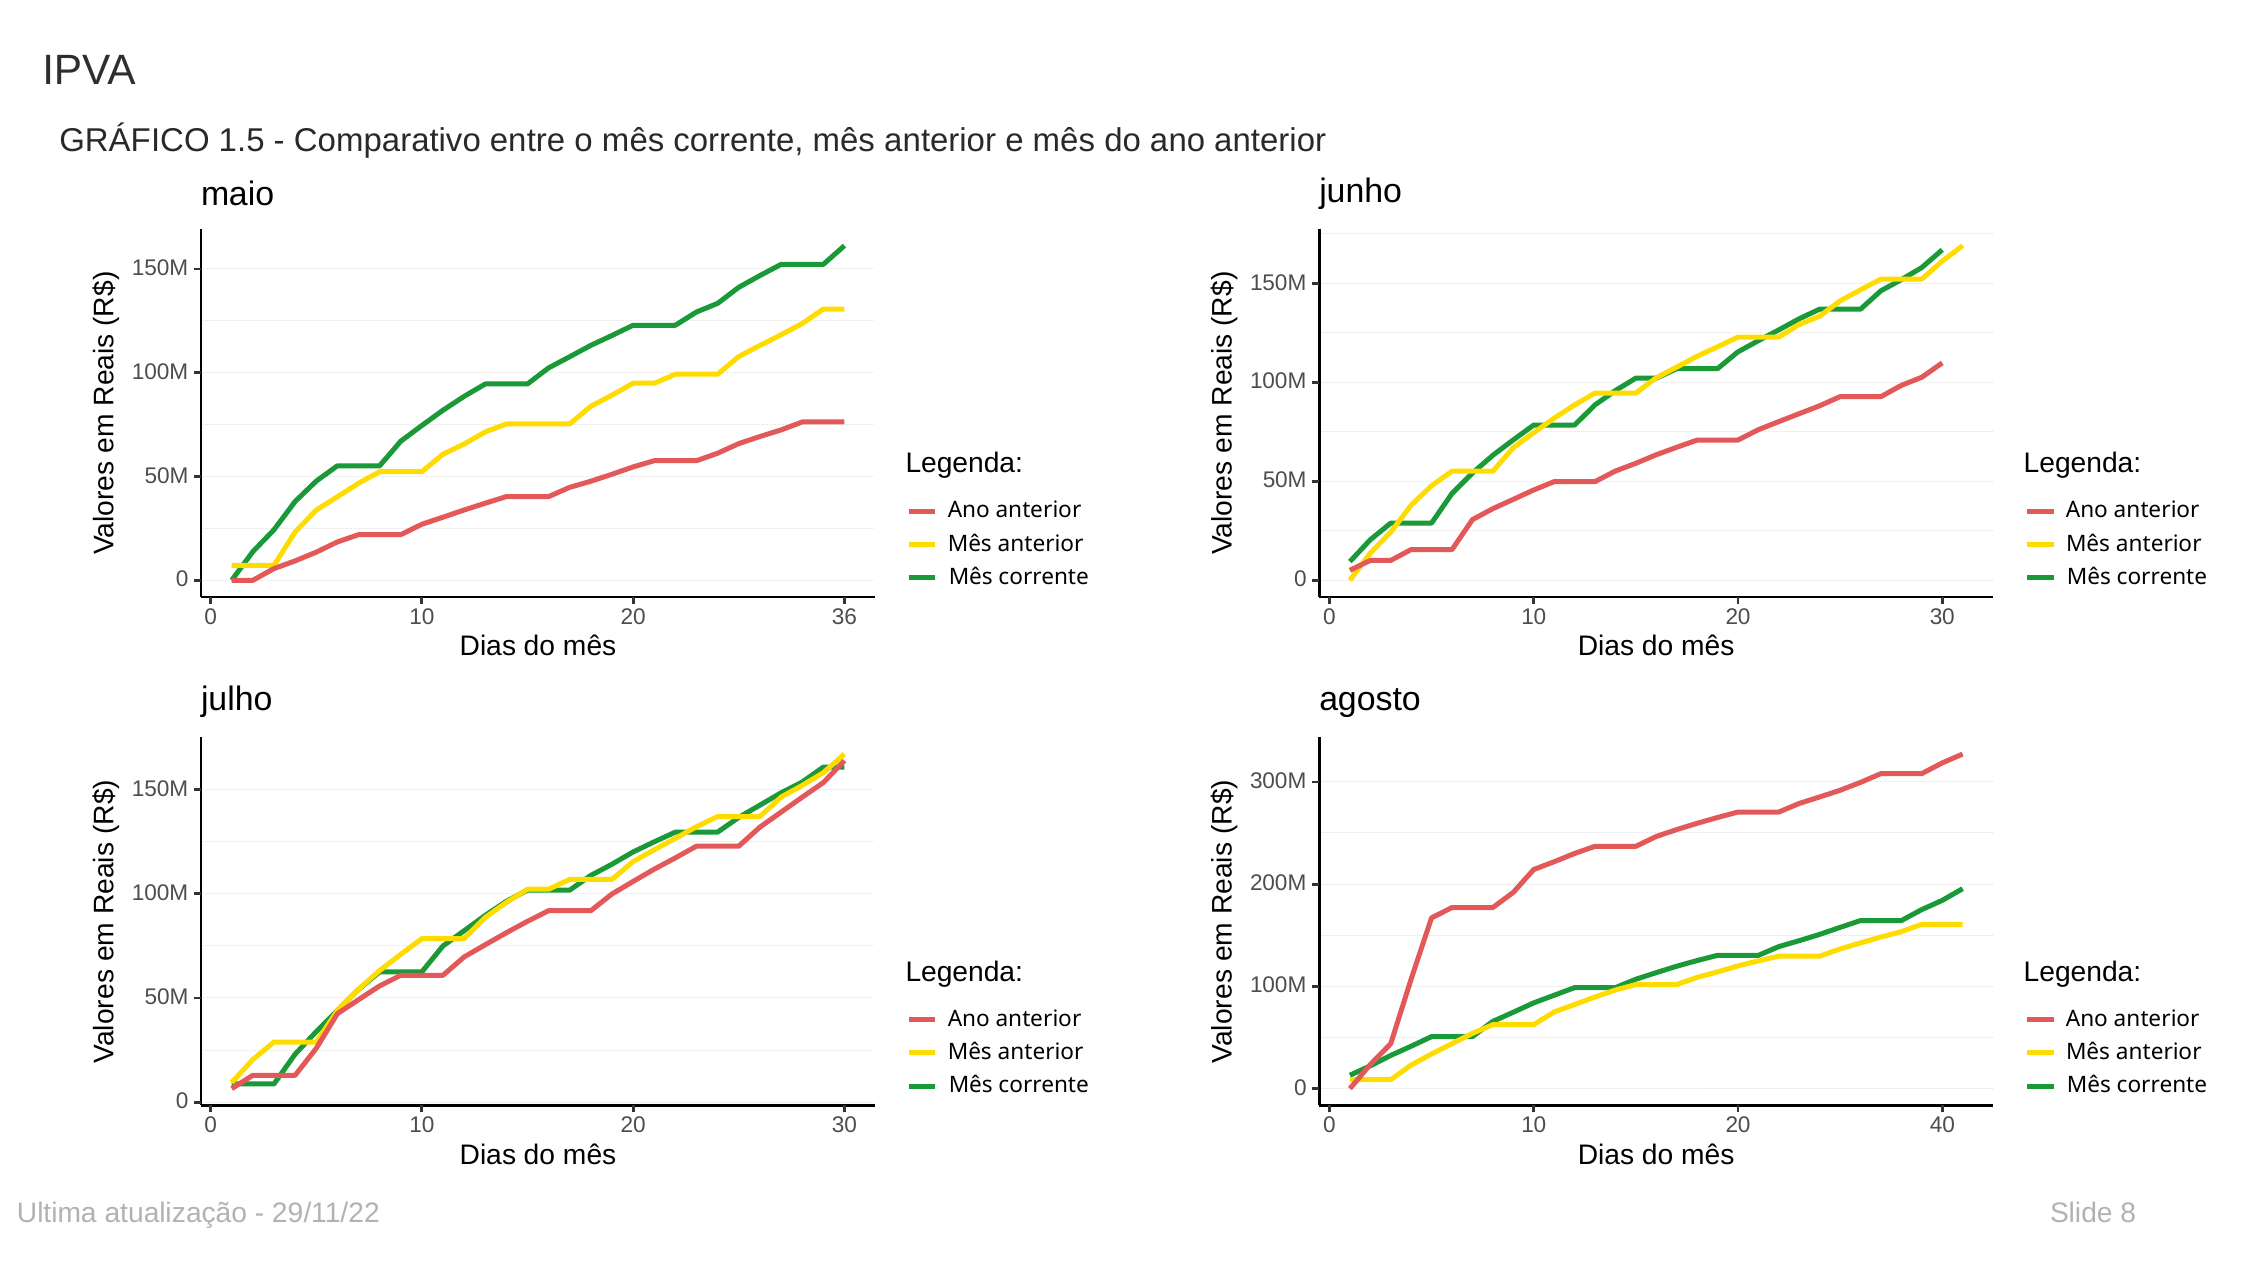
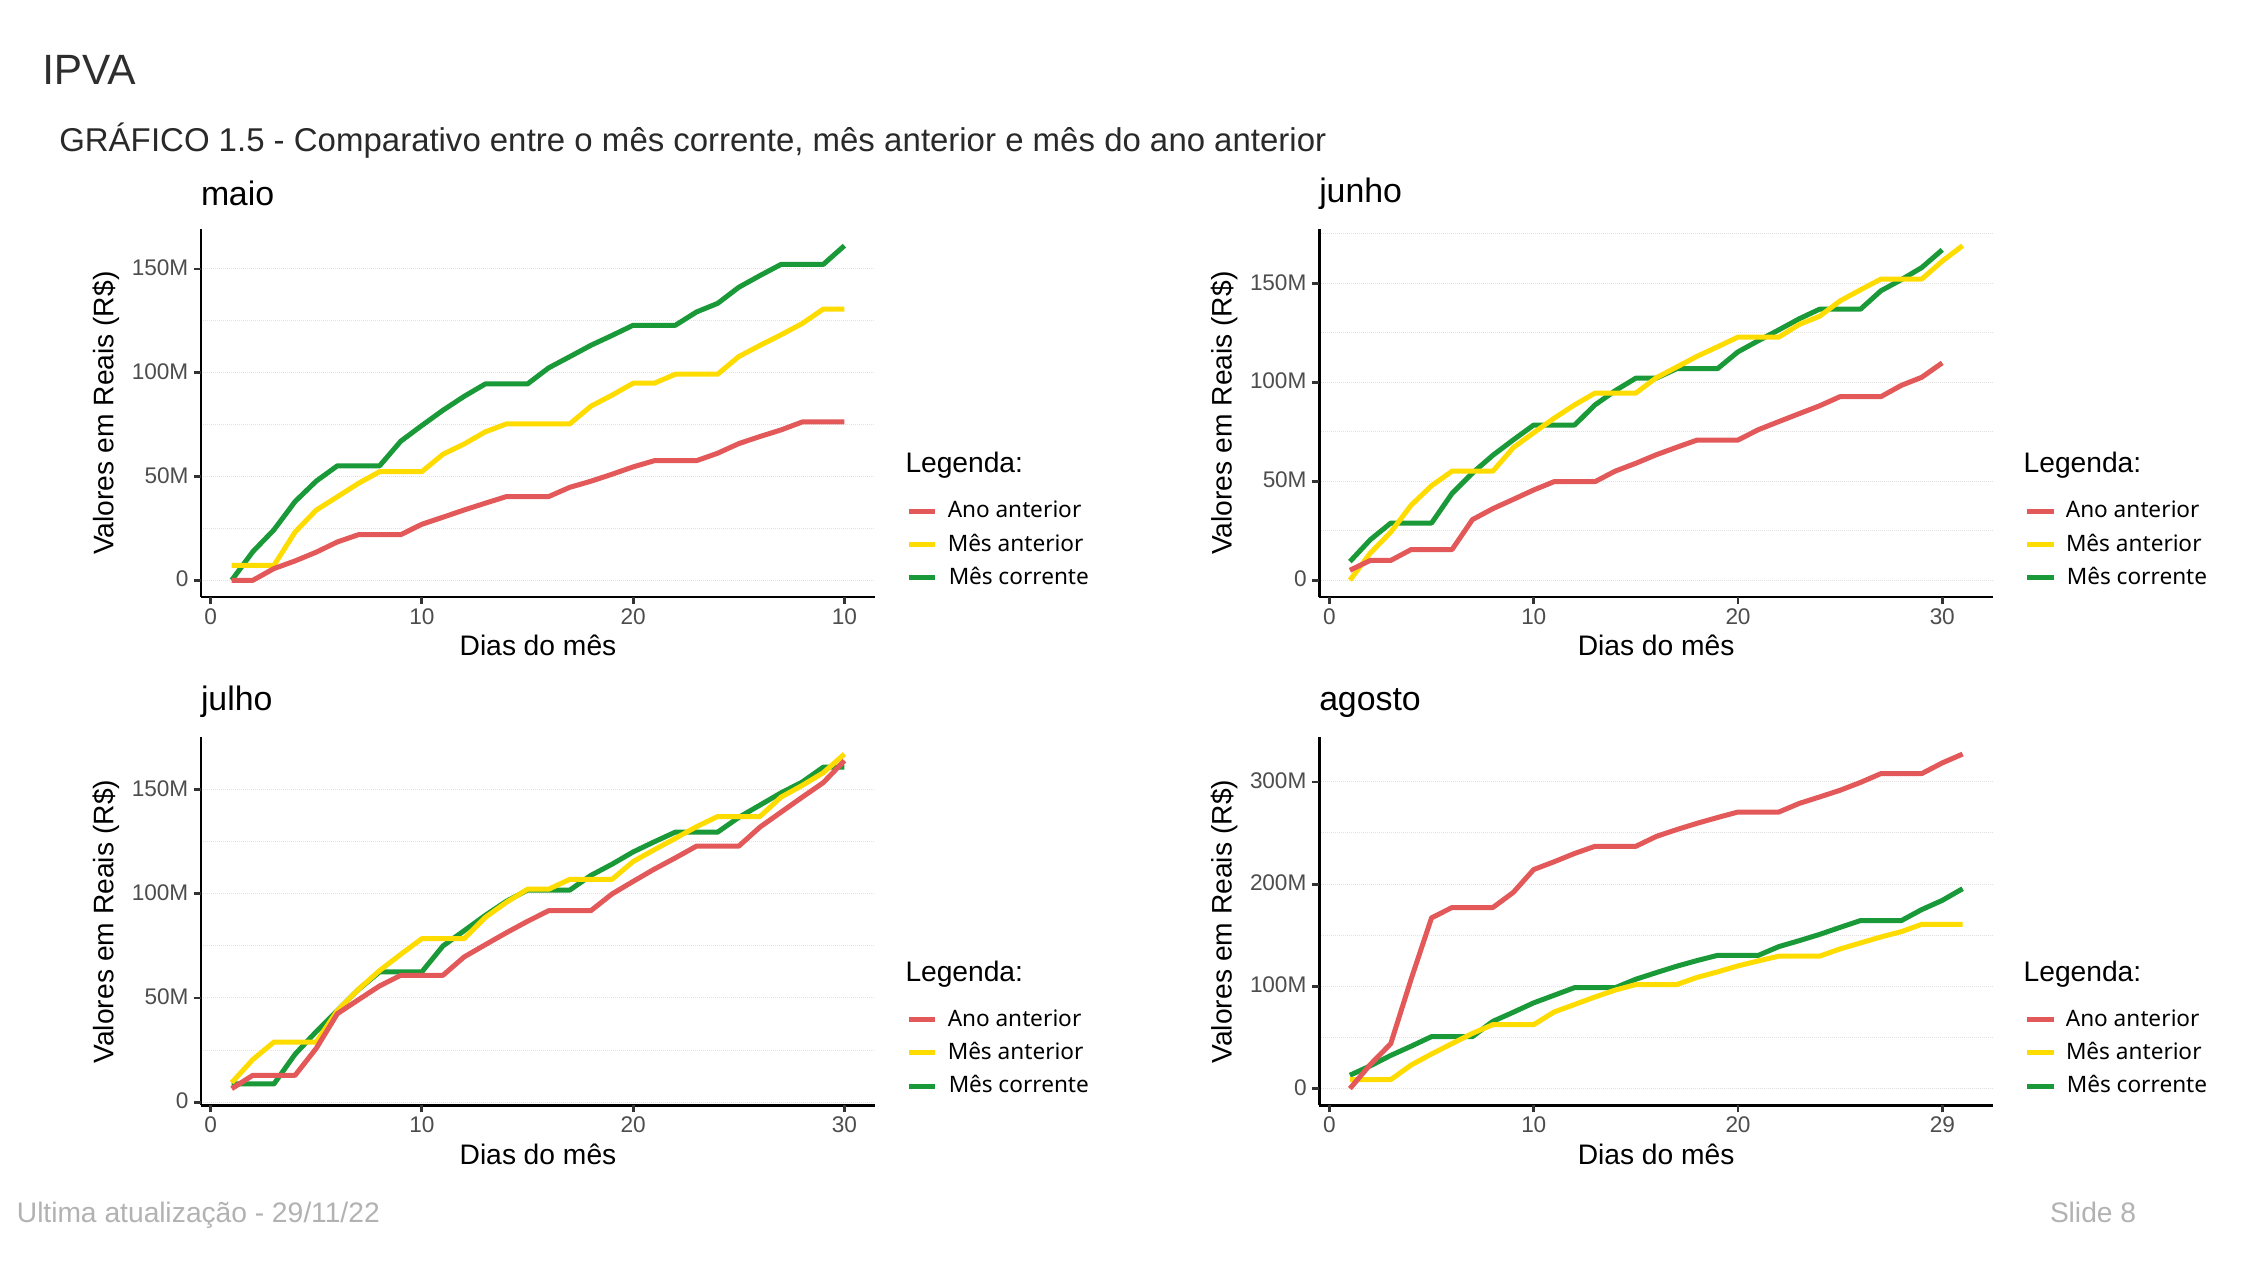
20 36: 36 -> 10 (845, 617)
40: 40 -> 29 (1942, 1125)
